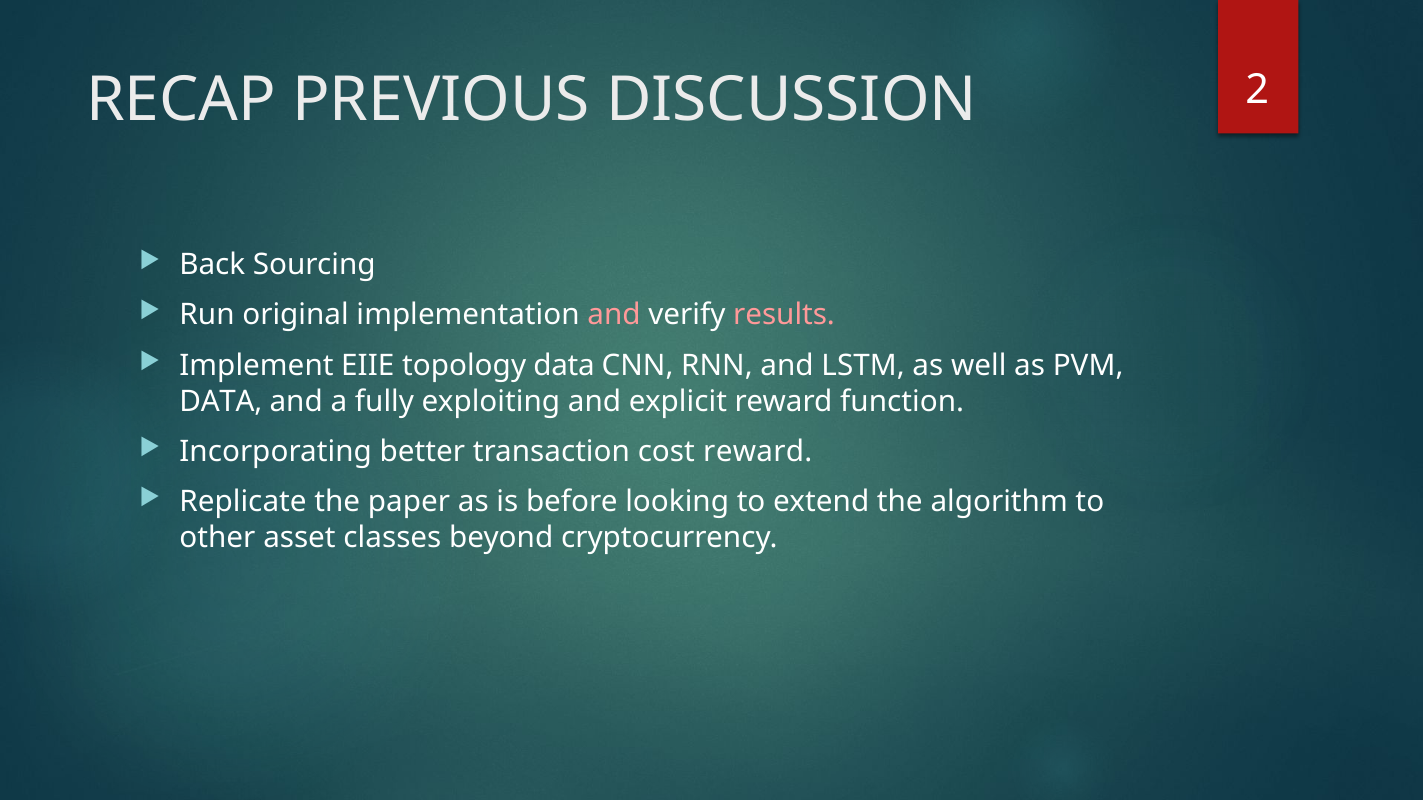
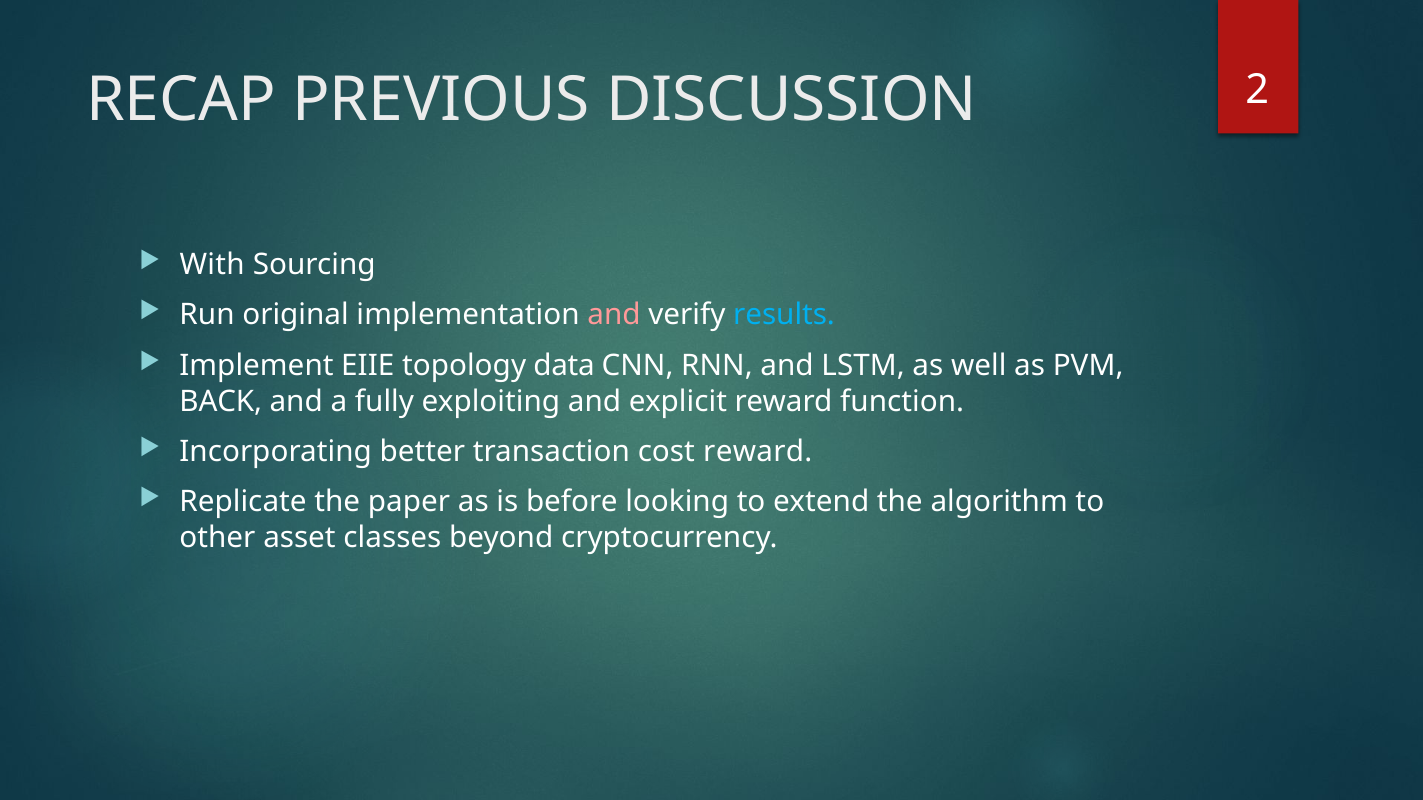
Back: Back -> With (212, 265)
results colour: pink -> light blue (784, 315)
DATA: DATA -> BACK (221, 401)
